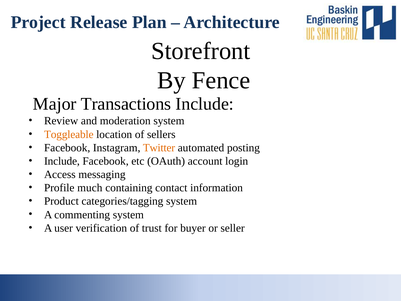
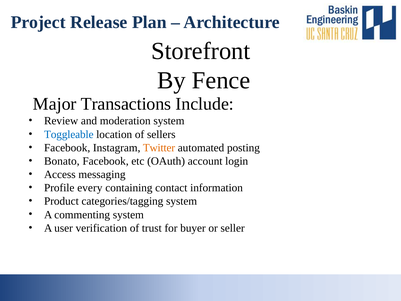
Toggleable colour: orange -> blue (69, 134)
Include: Include -> Bonato (62, 161)
much: much -> every (90, 188)
